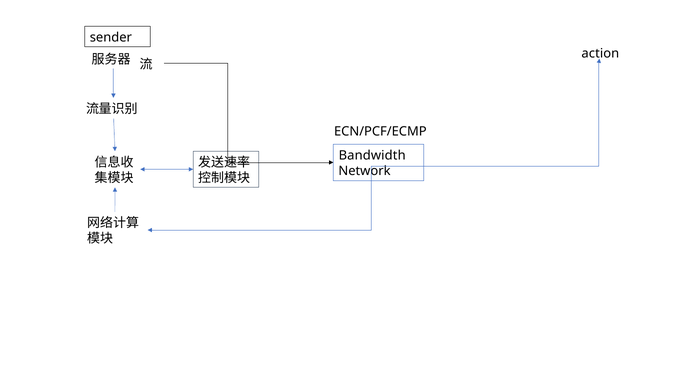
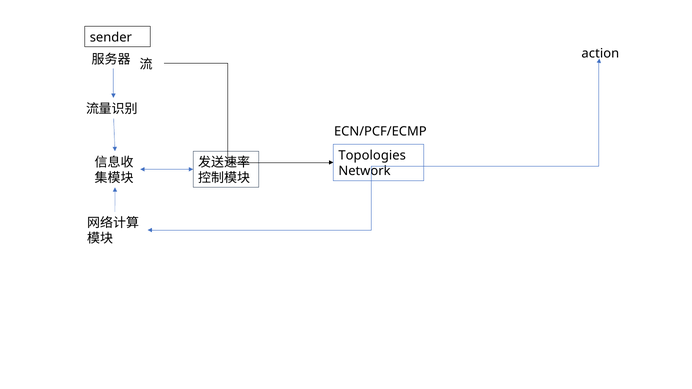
Bandwidth: Bandwidth -> Topologies (372, 156)
